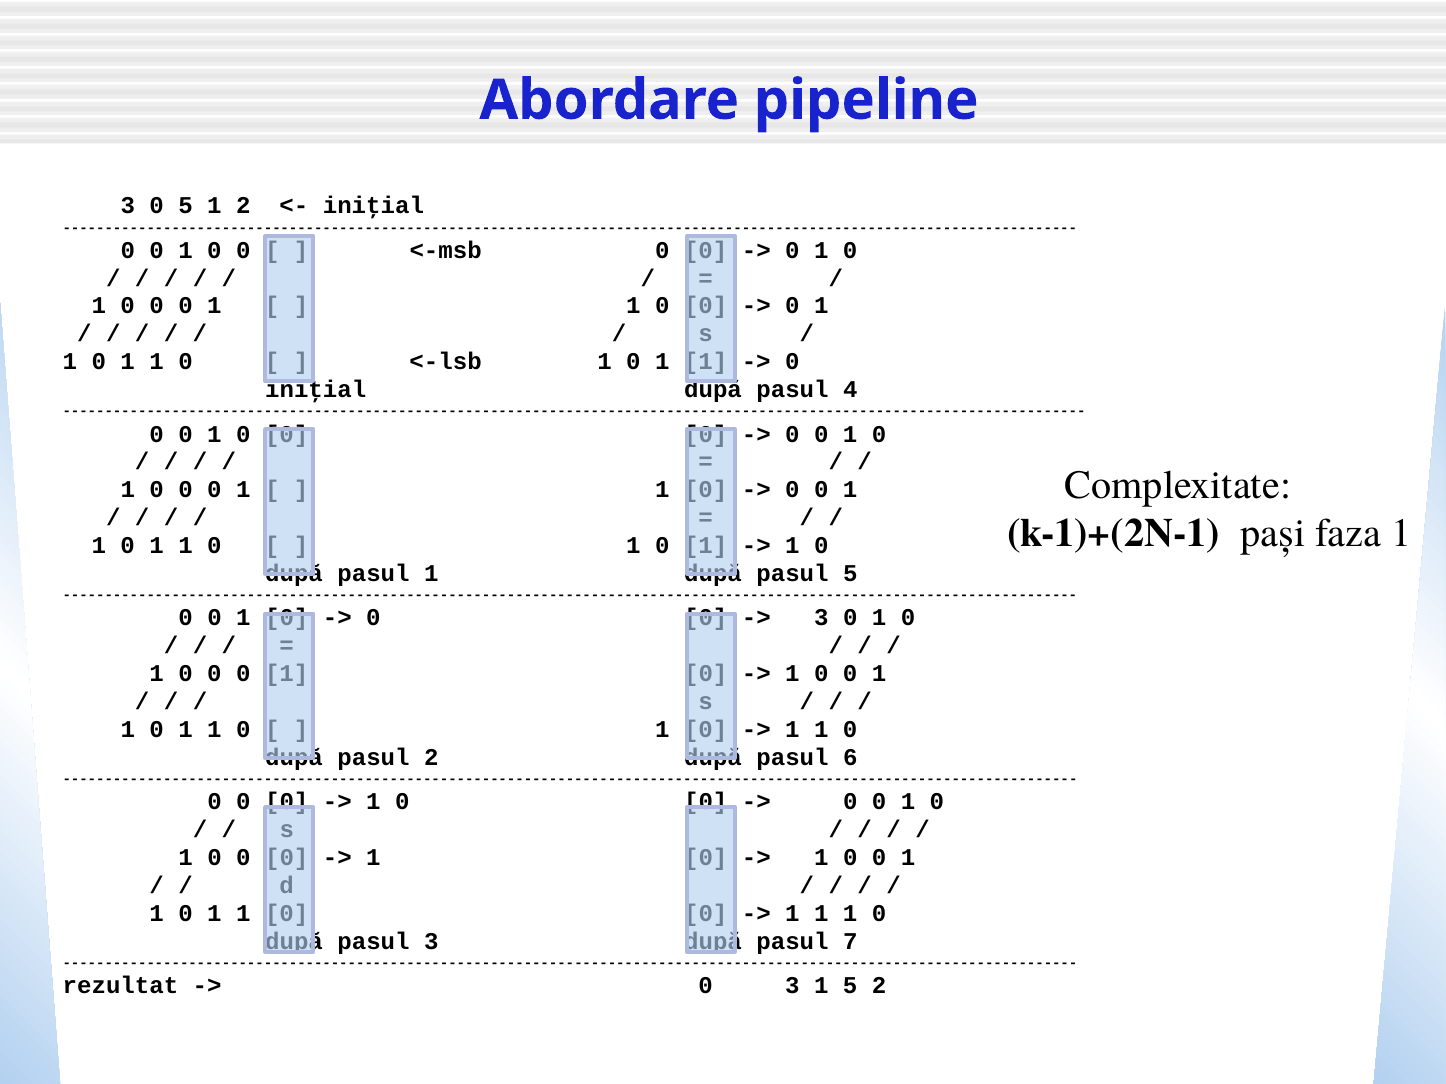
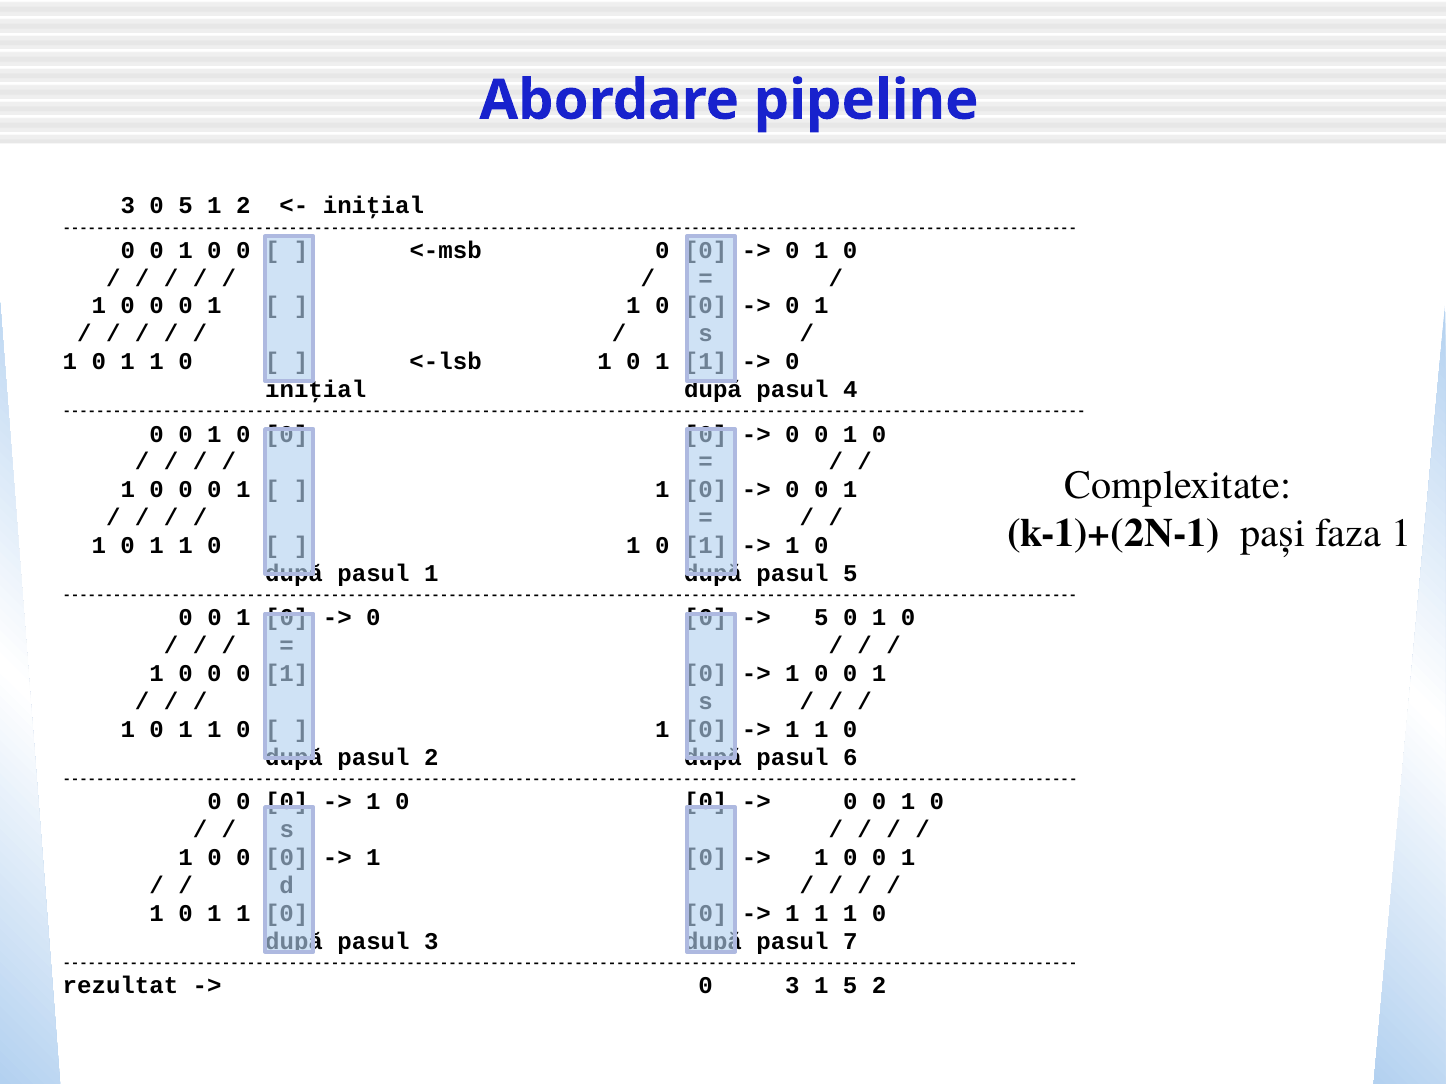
3: 3 -> 5 (821, 618)
